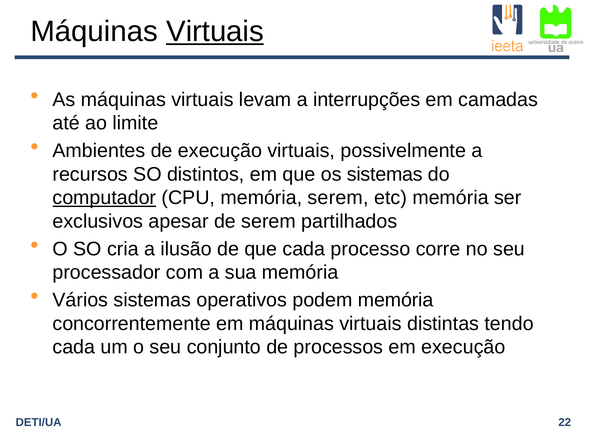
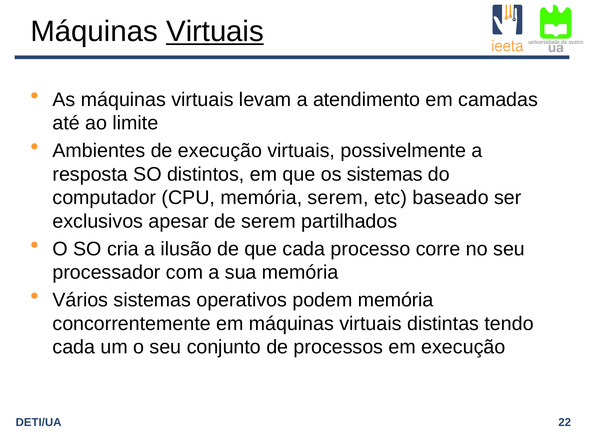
interrupções: interrupções -> atendimento (367, 100)
recursos: recursos -> resposta (90, 174)
computador underline: present -> none (104, 198)
etc memória: memória -> baseado (450, 198)
